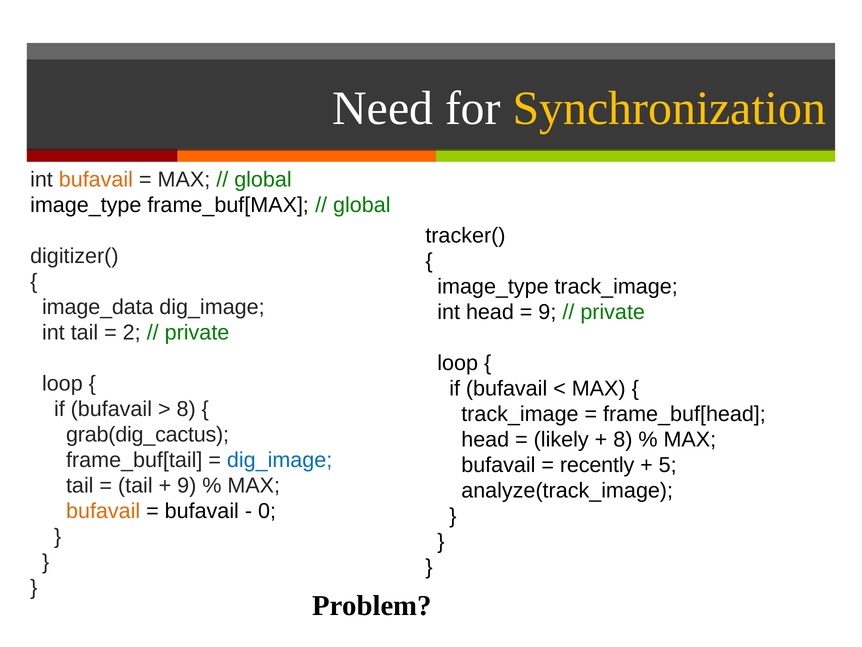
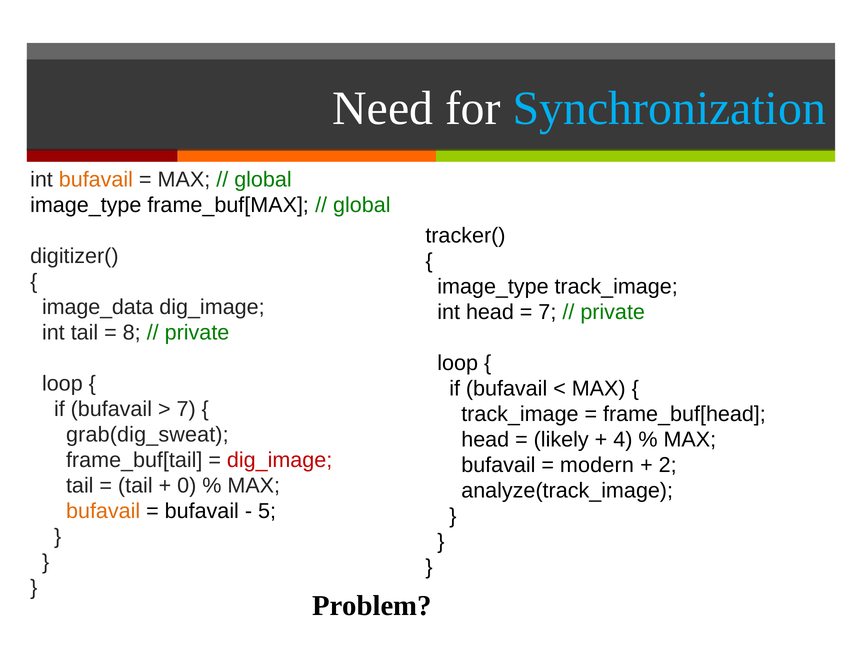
Synchronization colour: yellow -> light blue (669, 108)
9: 9 -> 7 (547, 312)
2: 2 -> 8 (132, 332)
8: 8 -> 7 (186, 409)
grab(dig_cactus: grab(dig_cactus -> grab(dig_sweat (147, 434)
8: 8 -> 4 (623, 439)
dig_image colour: blue -> red (280, 460)
recently: recently -> modern (597, 465)
5: 5 -> 2 (668, 465)
9: 9 -> 0 (187, 485)
0: 0 -> 5 (267, 511)
